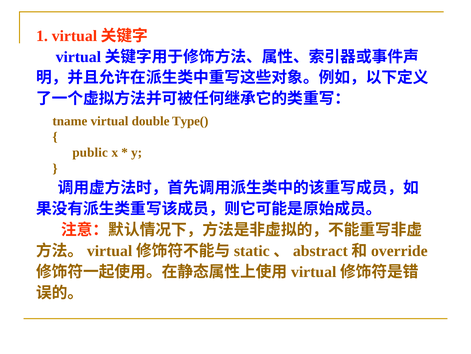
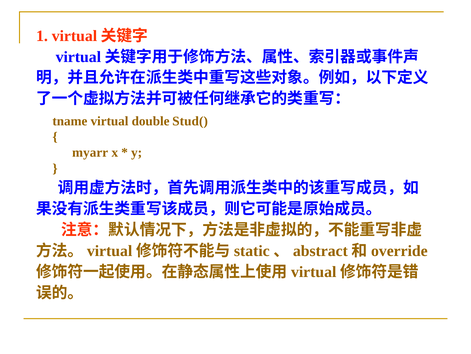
Type(: Type( -> Stud( (190, 121)
public: public -> myarr (90, 152)
